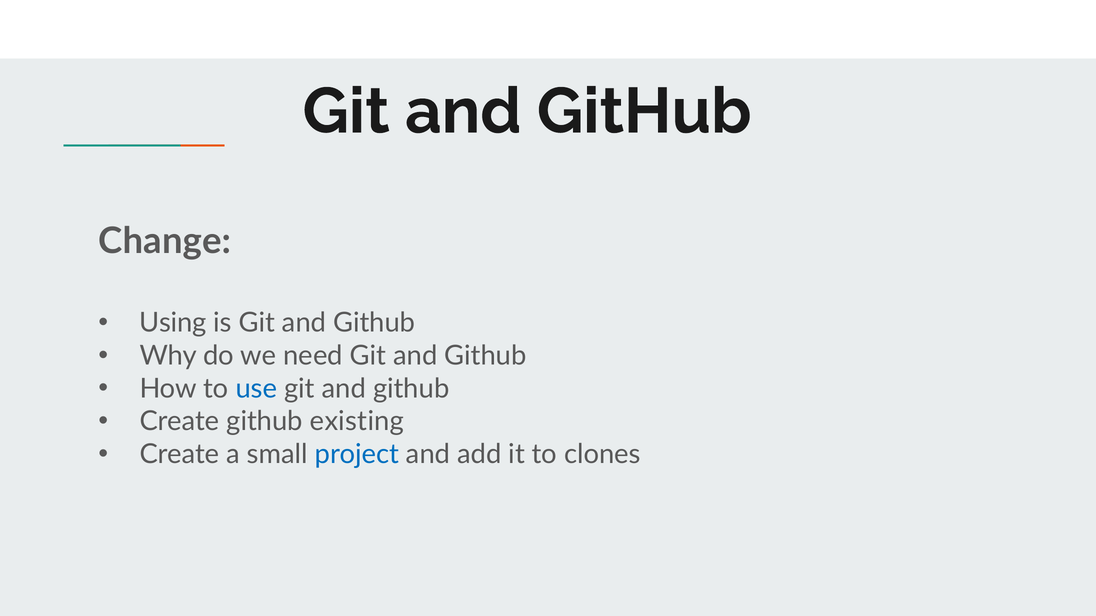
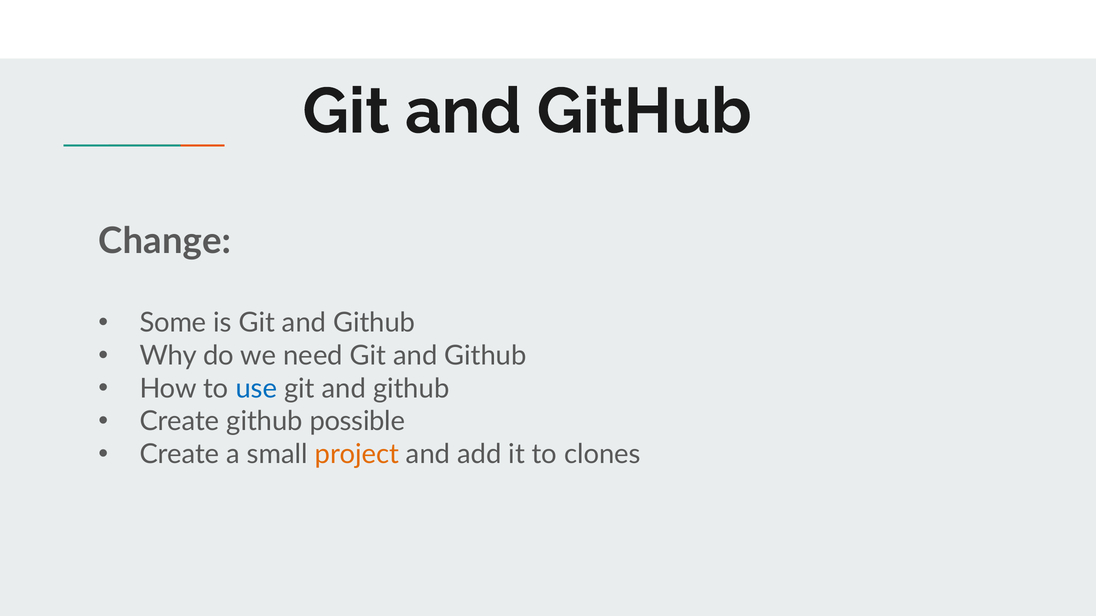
Using: Using -> Some (173, 323)
existing: existing -> possible (357, 422)
project colour: blue -> orange (357, 455)
